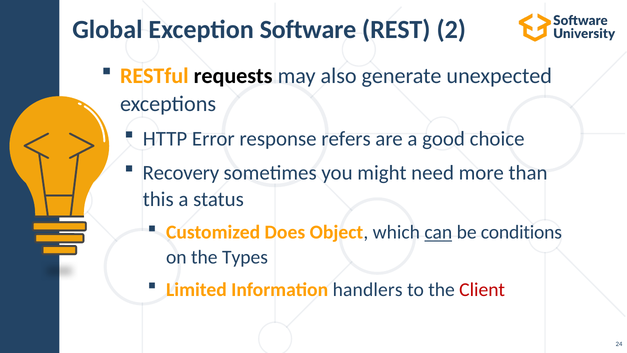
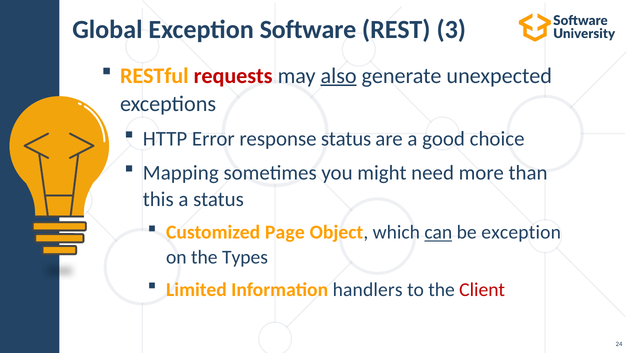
2: 2 -> 3 (451, 30)
requests colour: black -> red (233, 76)
also underline: none -> present (339, 76)
response refers: refers -> status (346, 139)
Recovery: Recovery -> Mapping (181, 173)
Does: Does -> Page (285, 232)
be conditions: conditions -> exception (521, 232)
